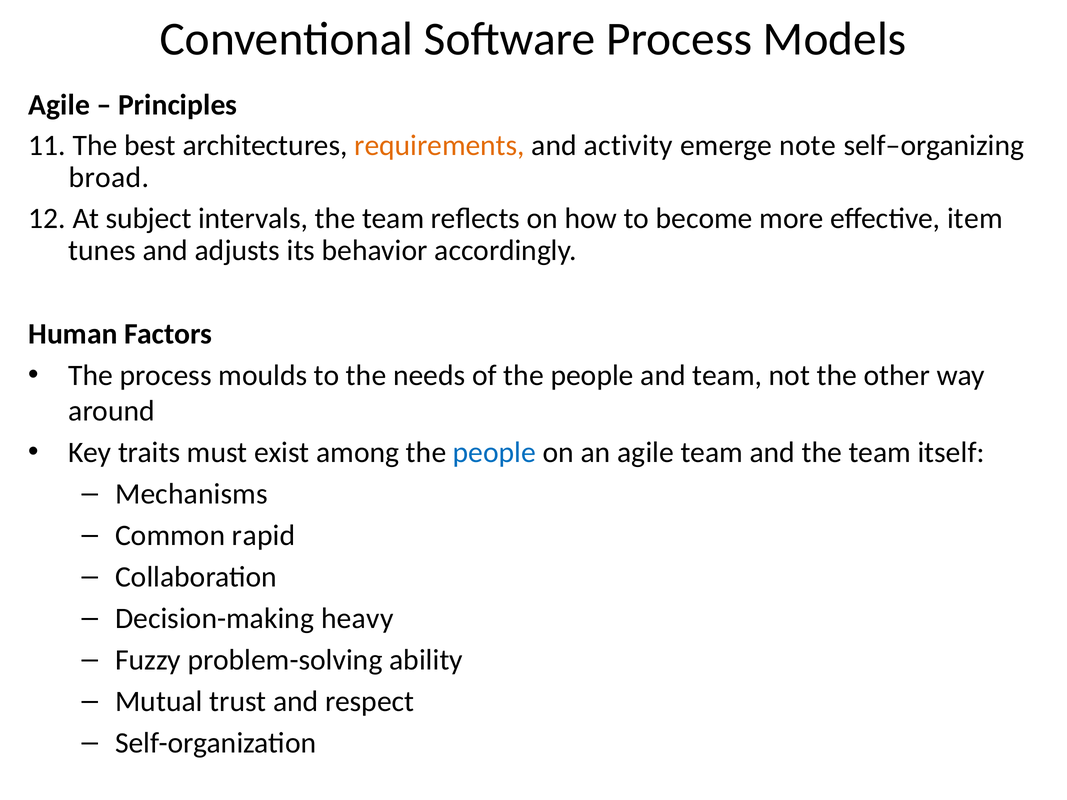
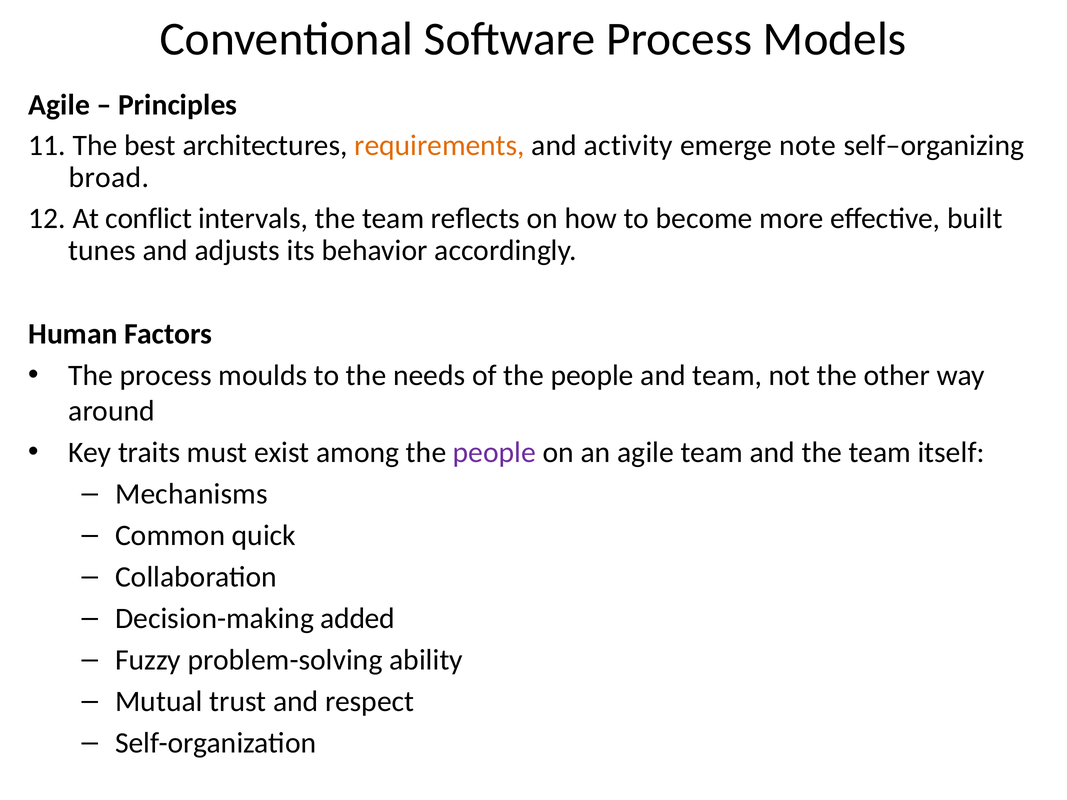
subject: subject -> conflict (149, 219)
item: item -> built (975, 219)
people colour: blue -> purple (494, 453)
rapid: rapid -> quick (264, 536)
heavy: heavy -> added (358, 619)
